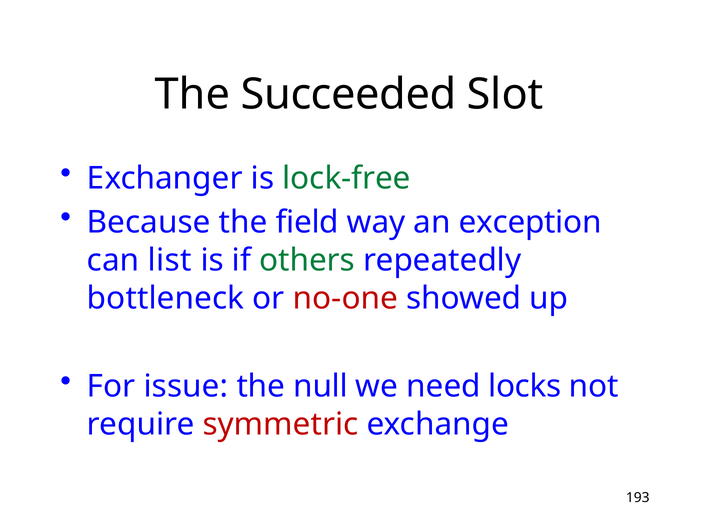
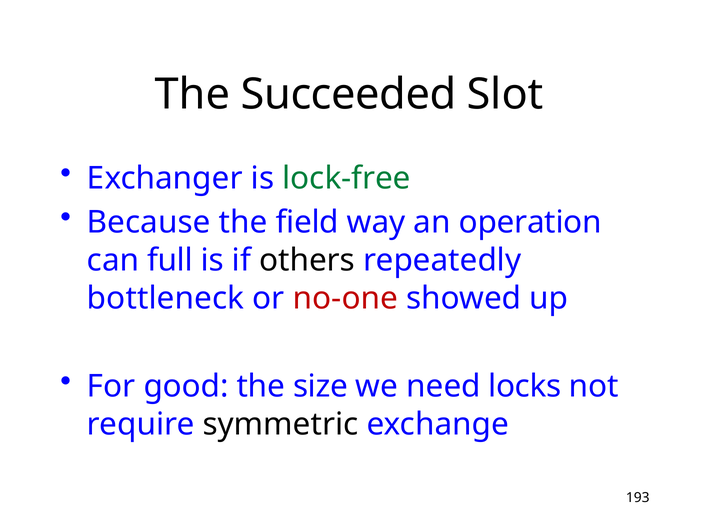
exception: exception -> operation (530, 223)
list: list -> full (170, 261)
others colour: green -> black (307, 261)
issue: issue -> good (186, 387)
null: null -> size (321, 387)
symmetric colour: red -> black (281, 425)
